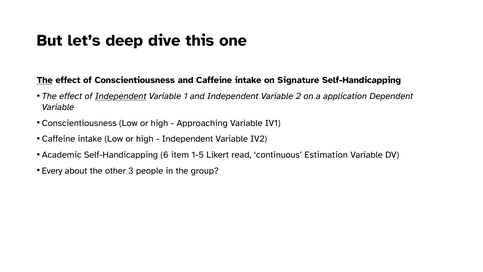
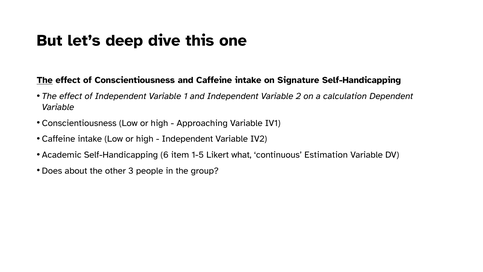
Independent underline: present -> none (121, 96)
application: application -> calculation (345, 96)
read: read -> what (241, 155)
Every: Every -> Does (52, 171)
